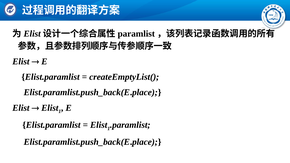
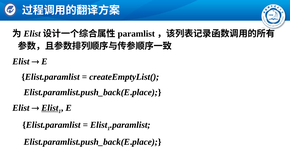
Elist underline: none -> present (50, 108)
